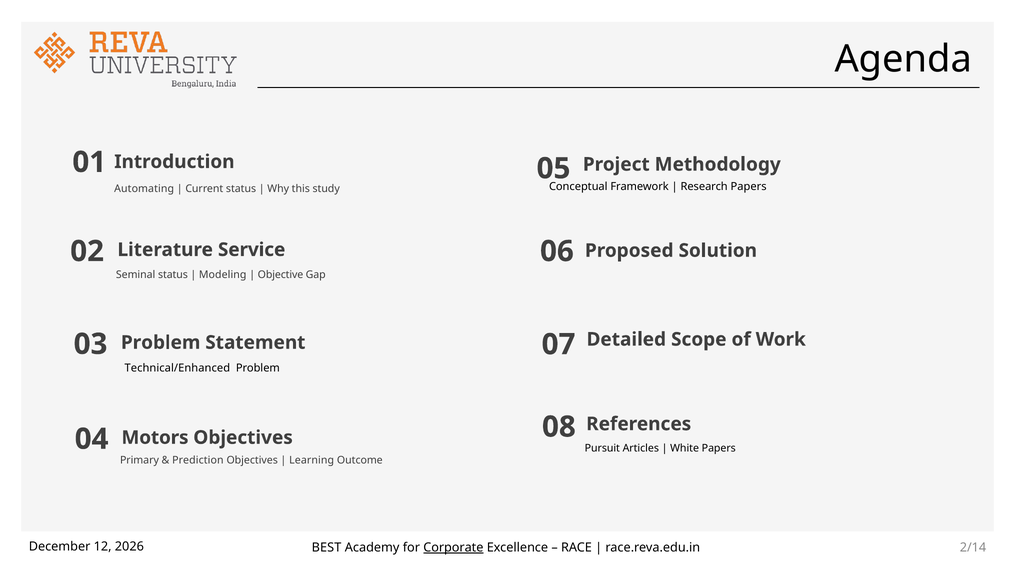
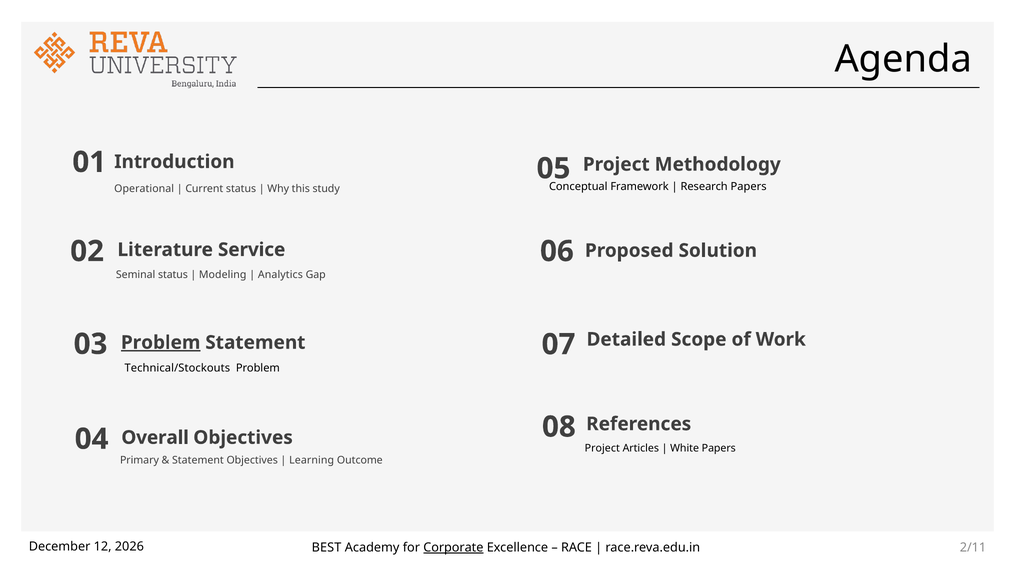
Automating: Automating -> Operational (144, 189)
Objective: Objective -> Analytics (280, 275)
Problem underline: none -> present (161, 342)
Technical/Enhanced: Technical/Enhanced -> Technical/Stockouts (177, 368)
Motors: Motors -> Overall (155, 438)
Pursuit: Pursuit -> Project (602, 448)
Prediction: Prediction -> Statement (198, 460)
2/14: 2/14 -> 2/11 (973, 547)
